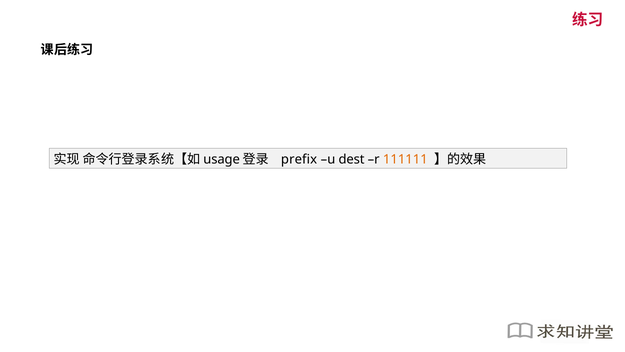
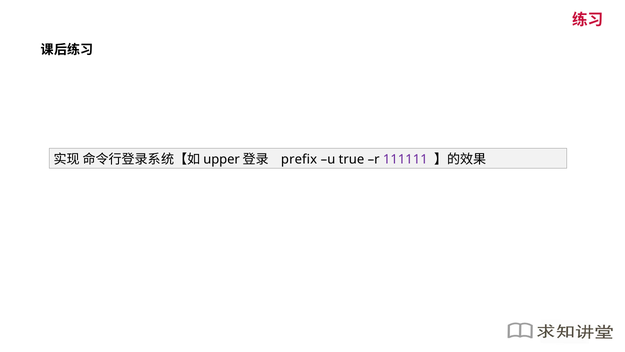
usage: usage -> upper (222, 159)
dest: dest -> true (351, 159)
111111 colour: orange -> purple (405, 159)
